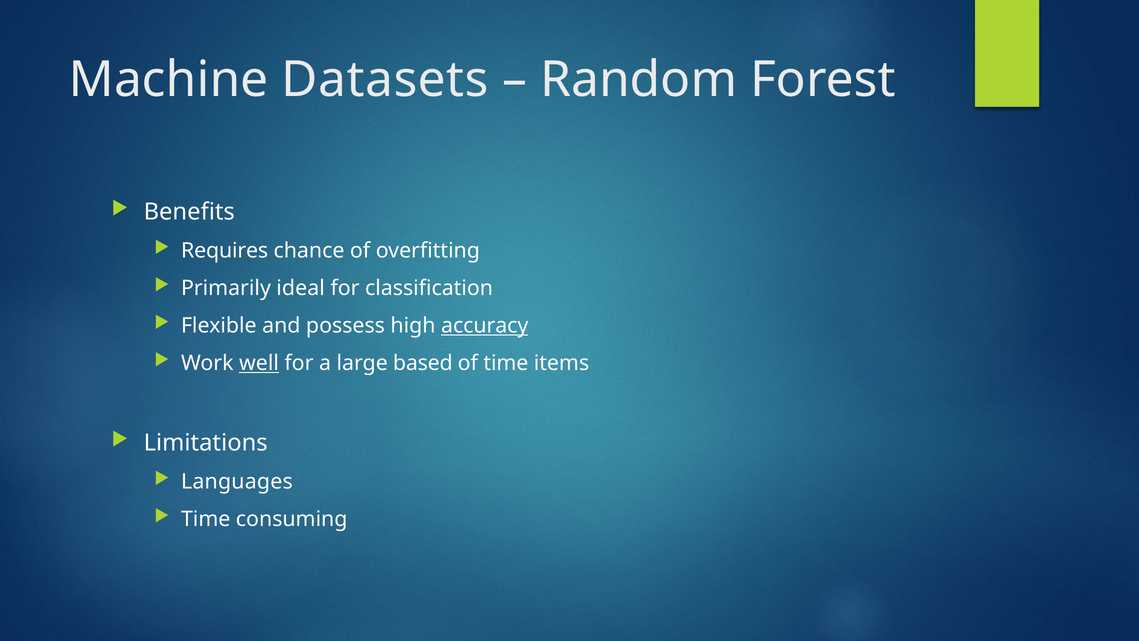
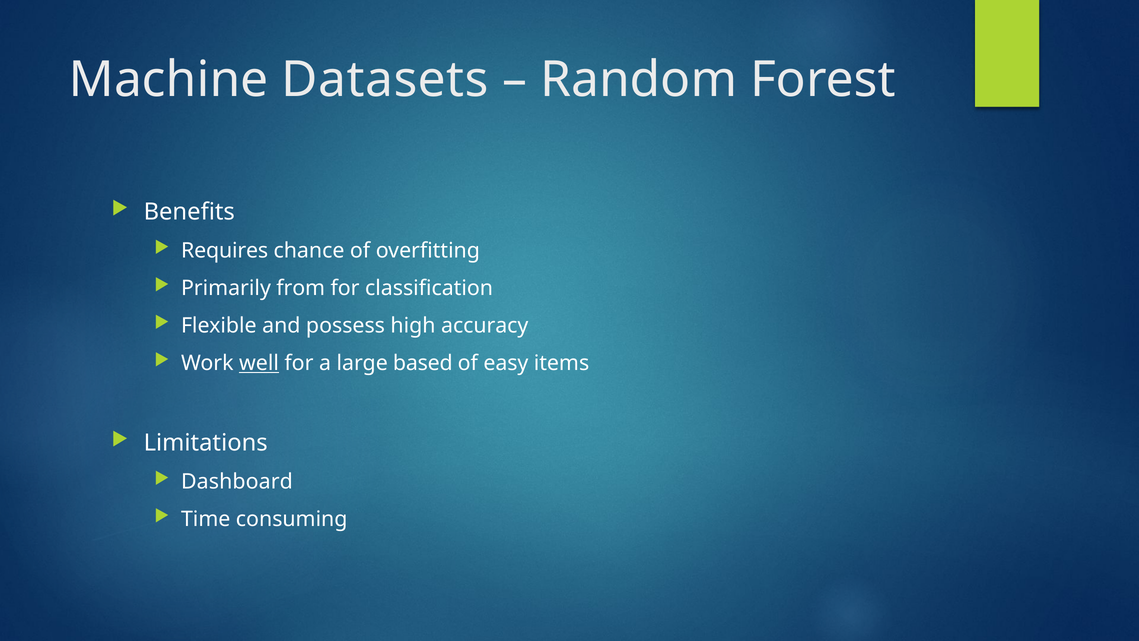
ideal: ideal -> from (301, 288)
accuracy underline: present -> none (485, 326)
of time: time -> easy (506, 363)
Languages: Languages -> Dashboard (237, 481)
